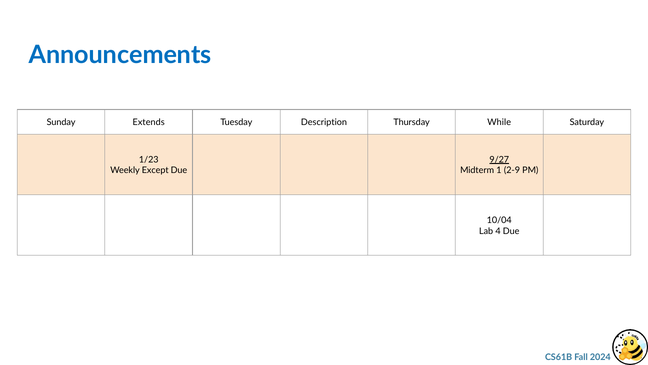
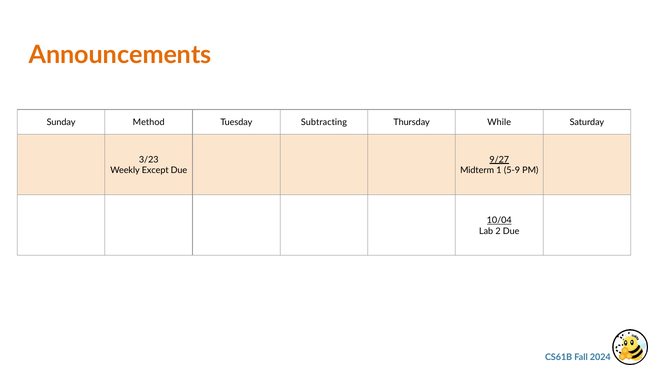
Announcements colour: blue -> orange (120, 55)
Extends: Extends -> Method (149, 122)
Description: Description -> Subtracting (324, 122)
1/23: 1/23 -> 3/23 (149, 159)
2-9: 2-9 -> 5-9 (512, 170)
10/04 underline: none -> present (499, 220)
4: 4 -> 2 (498, 231)
